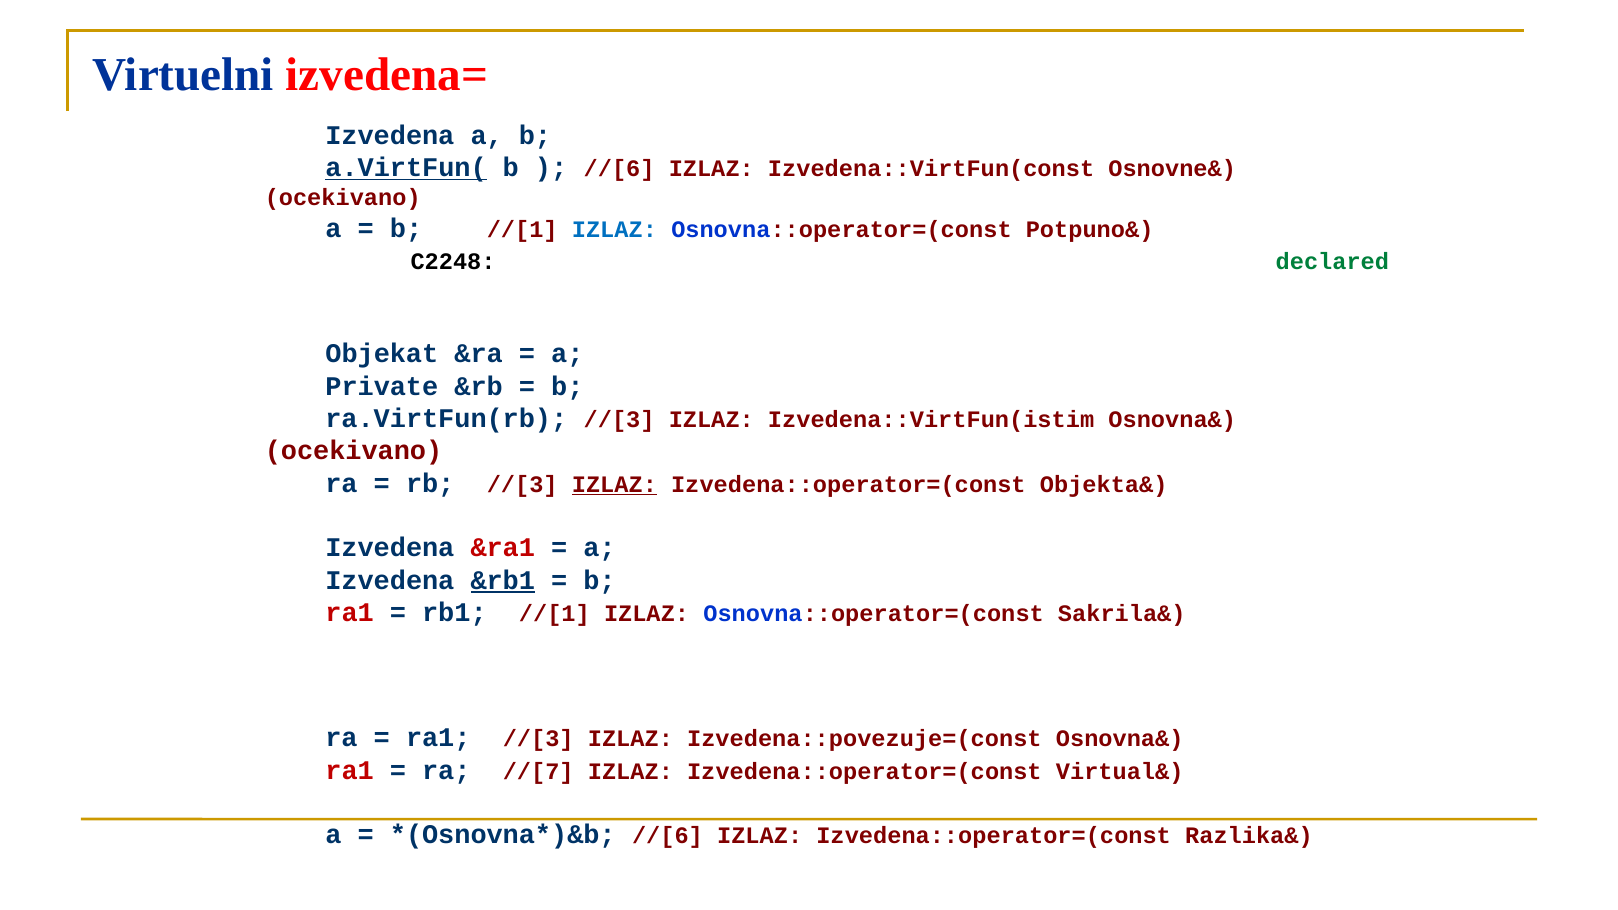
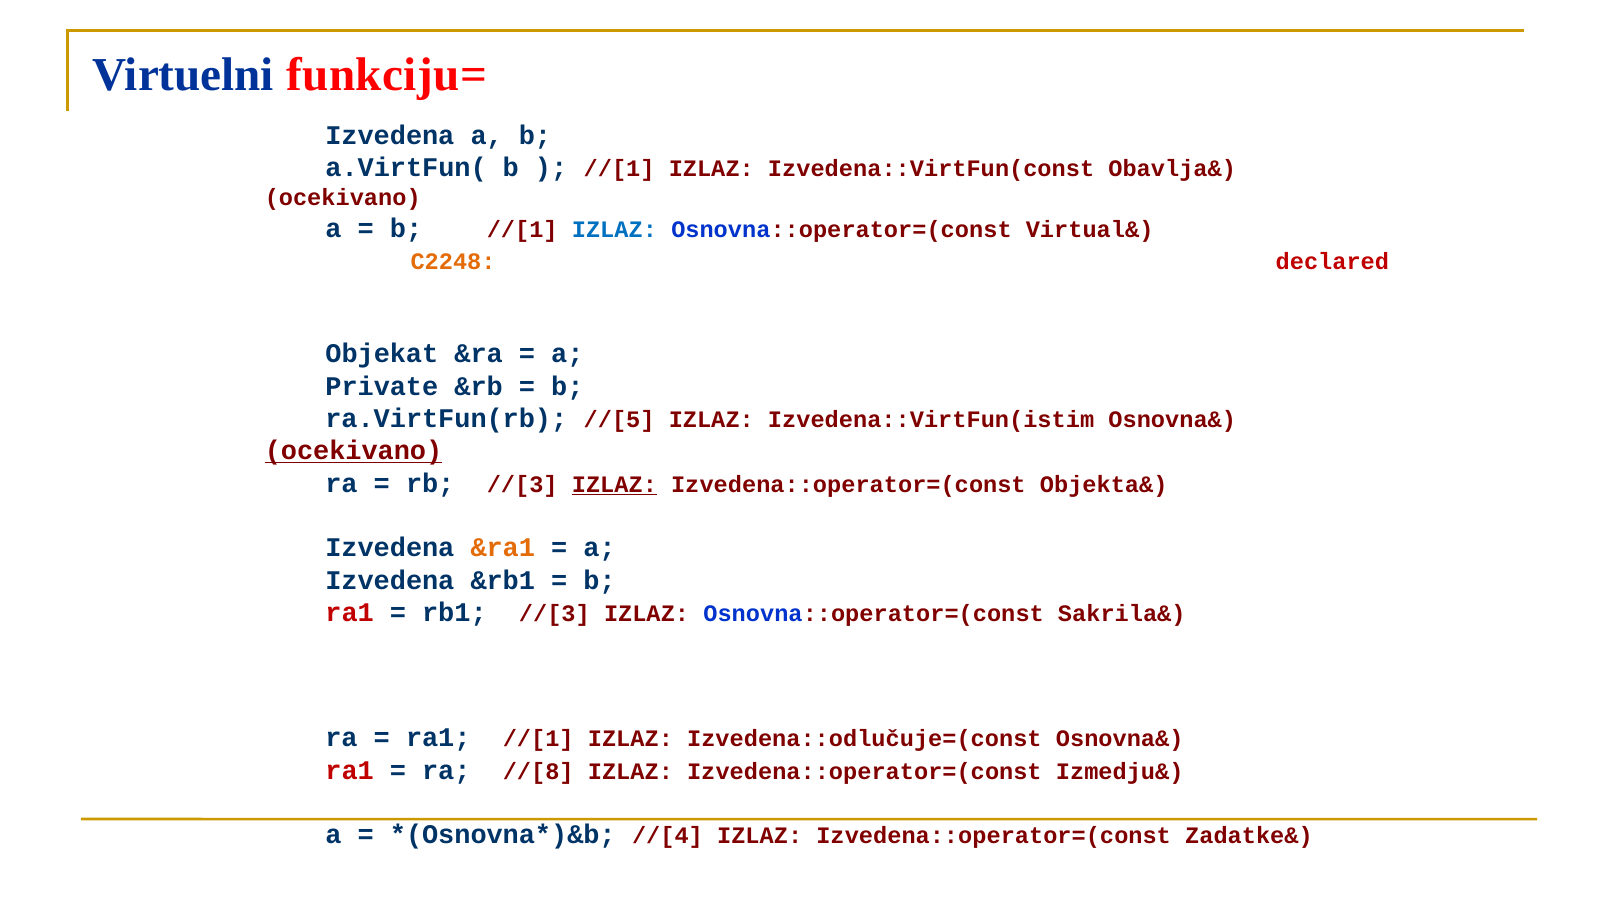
izvedena=: izvedena= -> funkciju= (387, 75)
a.VirtFun( underline: present -> none (406, 168)
//[6: //[6 -> //[1 (619, 169)
Osnovne&: Osnovne& -> Obavlja& (1172, 169)
Potpuno&: Potpuno& -> Virtual& (1090, 230)
C2248 colour: black -> orange (453, 262)
declared colour: green -> red (1332, 262)
ra.VirtFun(rb //[3: //[3 -> //[5 (619, 420)
ocekivano underline: none -> present (353, 451)
&ra1 colour: red -> orange (503, 548)
&rb1 underline: present -> none (503, 580)
rb1 //[1: //[1 -> //[3 (554, 614)
ra1 //[3: //[3 -> //[1 (538, 739)
Izvedena::povezuje=(const: Izvedena::povezuje=(const -> Izvedena::odlučuje=(const (864, 739)
//[7: //[7 -> //[8 (538, 771)
Virtual&: Virtual& -> Izmedju& (1120, 771)
//[6: //[6 -> //[4 (667, 836)
Razlika&: Razlika& -> Zadatke& (1249, 836)
